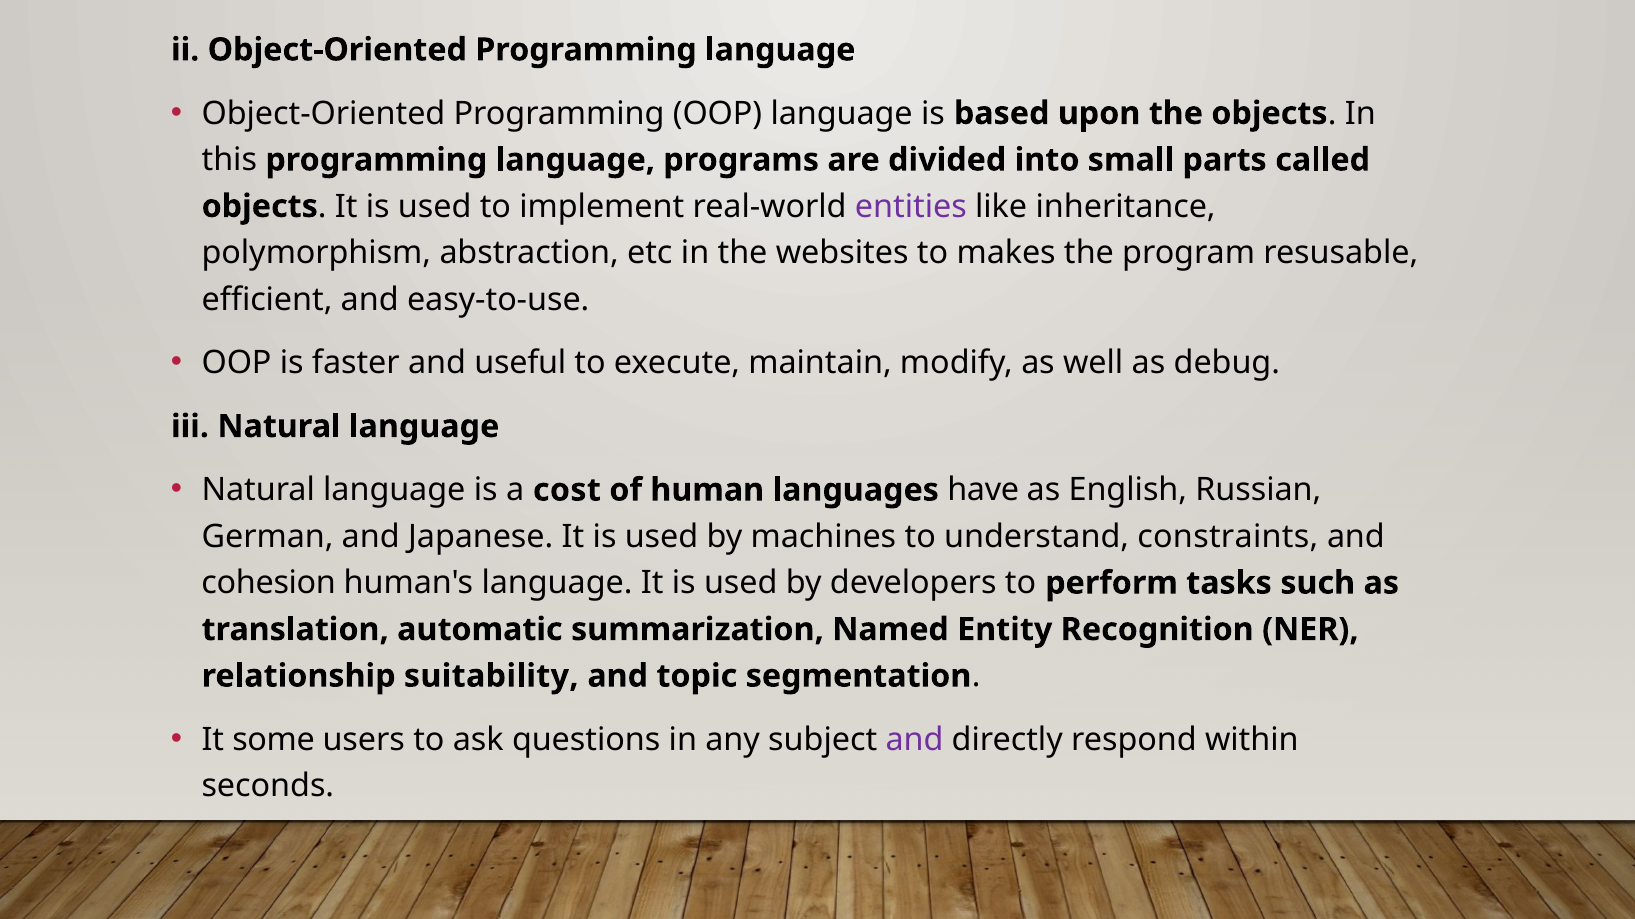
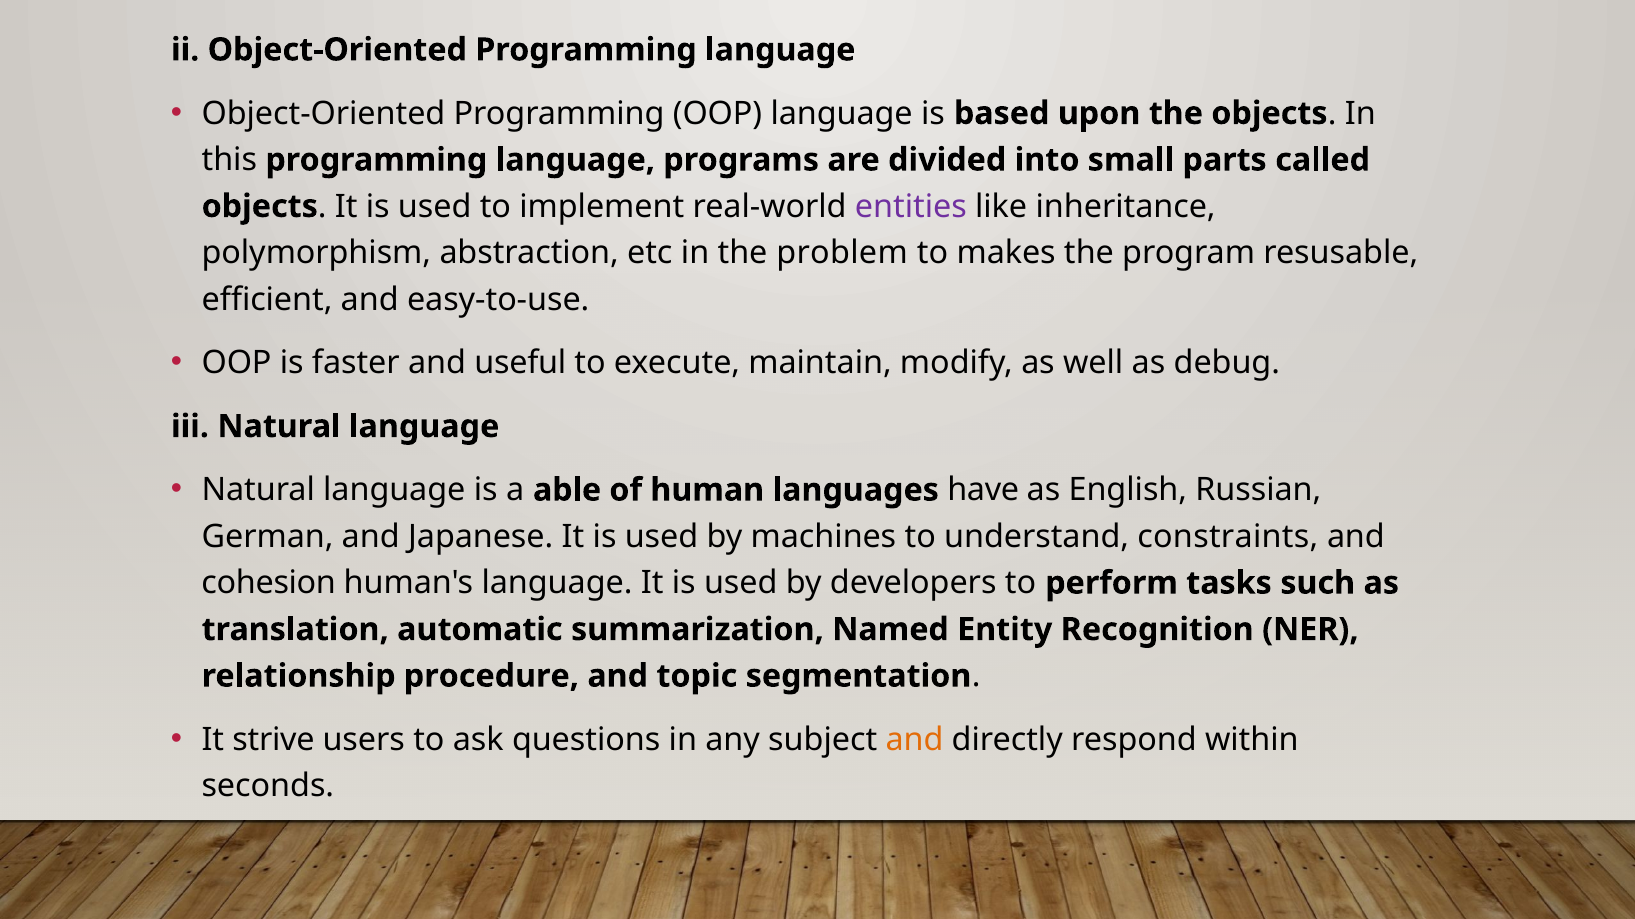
websites: websites -> problem (842, 253)
cost: cost -> able (567, 490)
suitability: suitability -> procedure (491, 677)
some: some -> strive (274, 740)
and colour: purple -> orange (915, 740)
